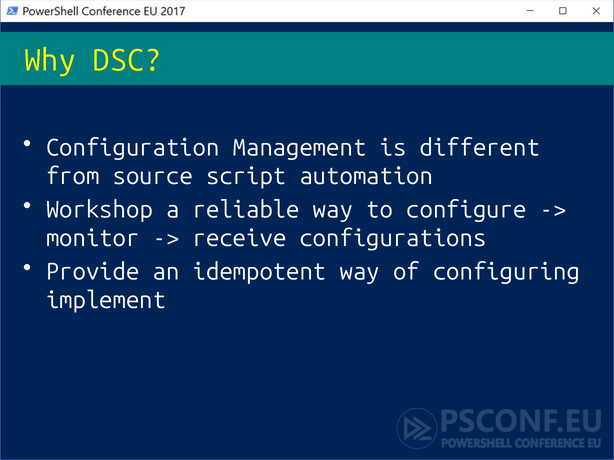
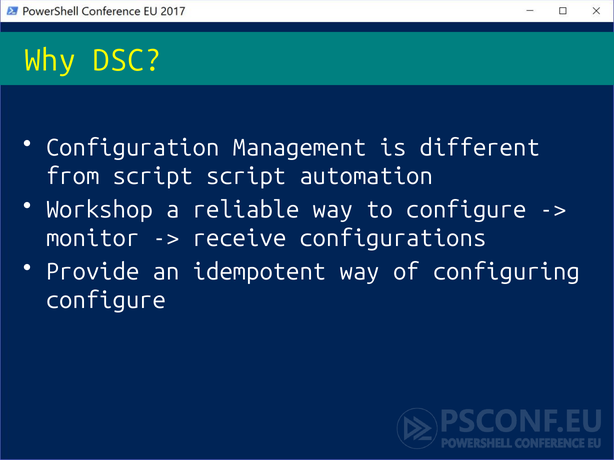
from source: source -> script (153, 176)
implement: implement -> configure (106, 301)
